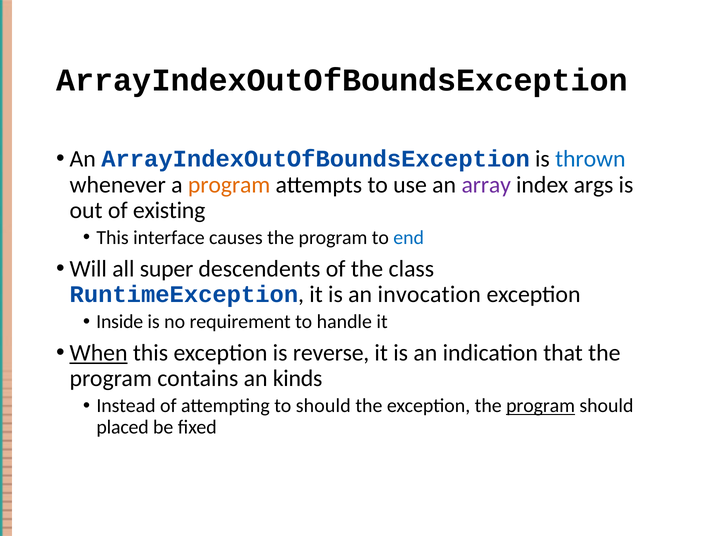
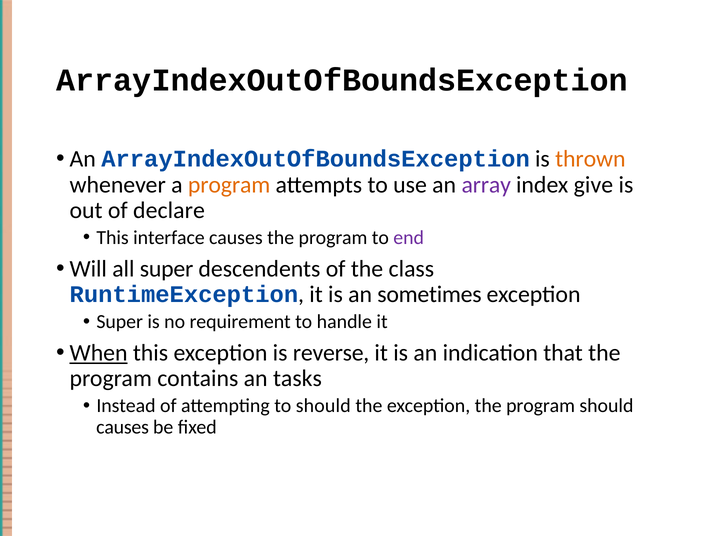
thrown colour: blue -> orange (590, 159)
args: args -> give (593, 185)
existing: existing -> declare (169, 210)
end colour: blue -> purple (409, 238)
invocation: invocation -> sometimes (429, 294)
Inside: Inside -> Super (120, 322)
kinds: kinds -> tasks (297, 378)
program underline: present -> none (541, 406)
placed: placed -> causes (123, 427)
